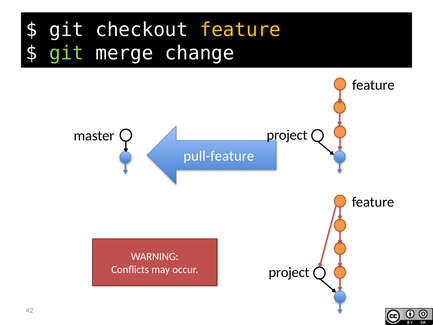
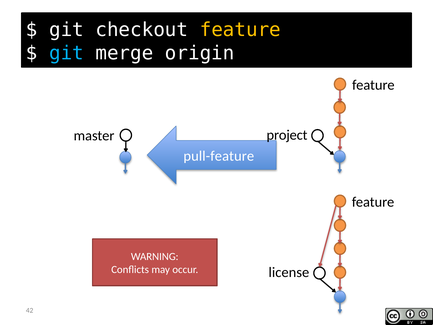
git colour: light green -> light blue (67, 53)
change: change -> origin (200, 53)
project: project -> license (289, 272)
